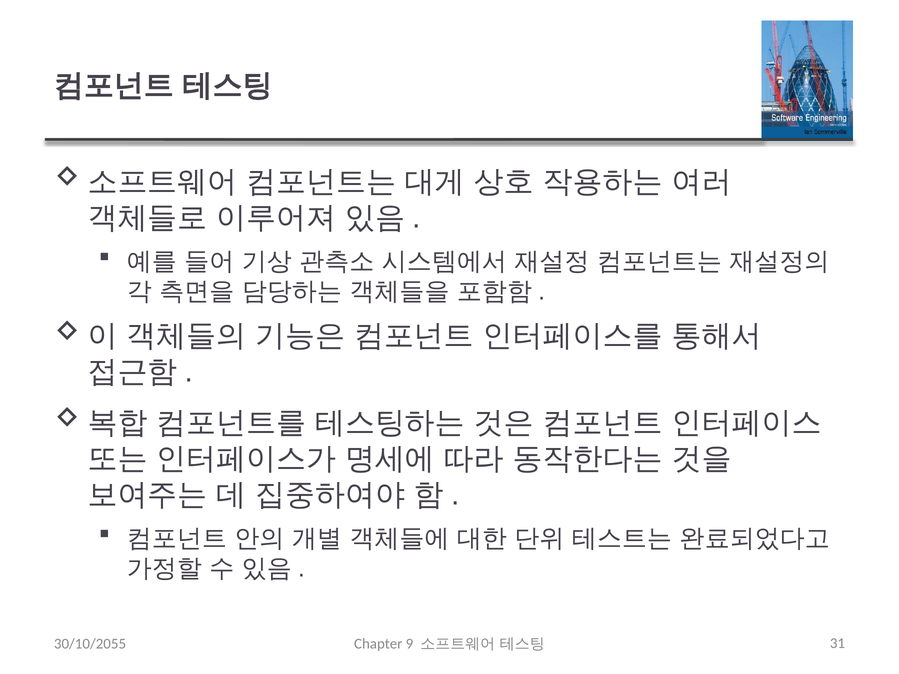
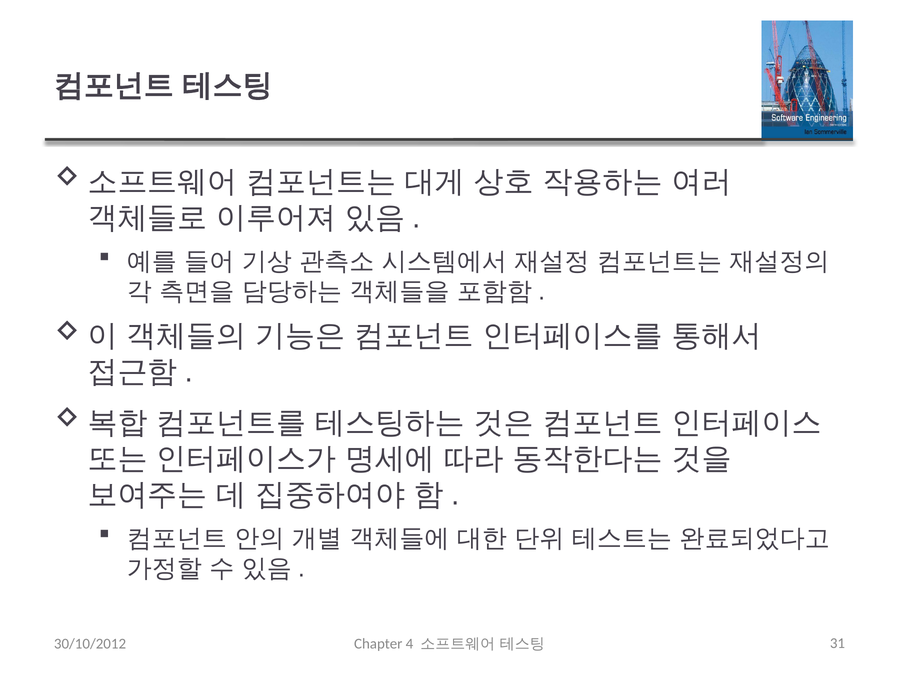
30/10/2055: 30/10/2055 -> 30/10/2012 (90, 644)
9: 9 -> 4 (410, 644)
